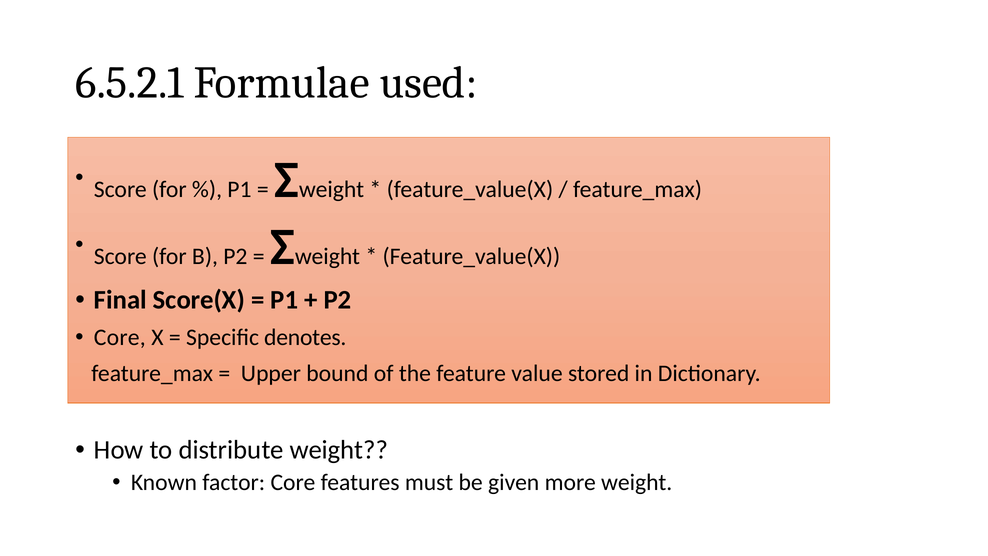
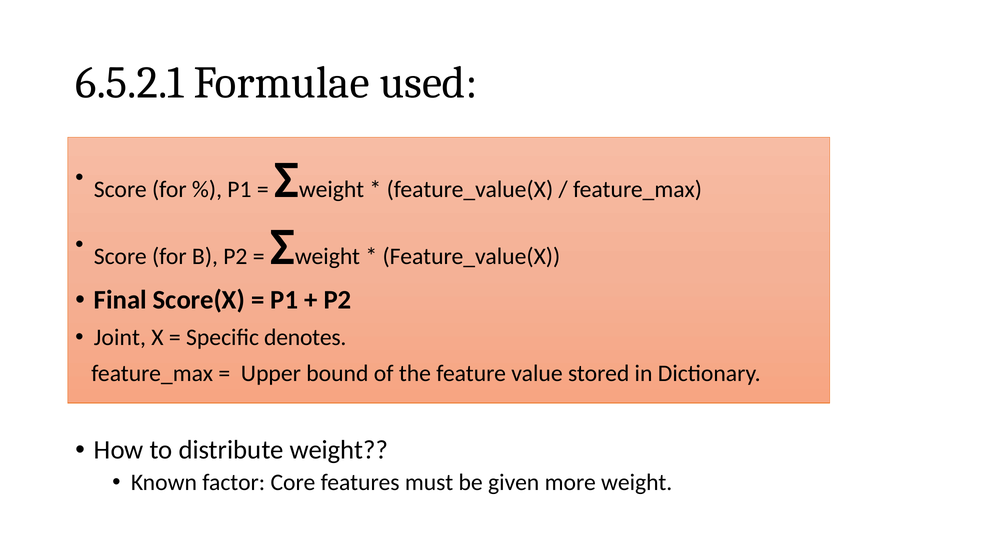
Core: Core -> Joint (120, 337)
